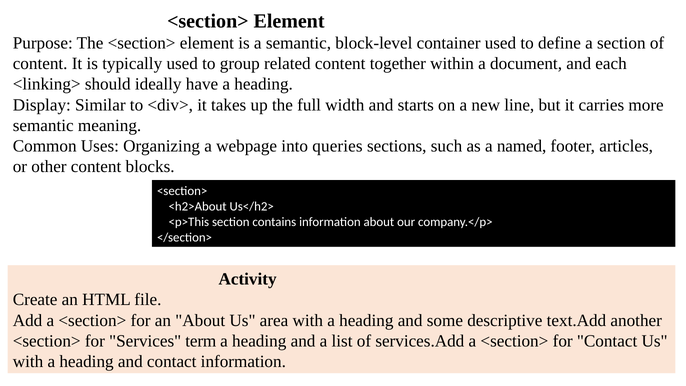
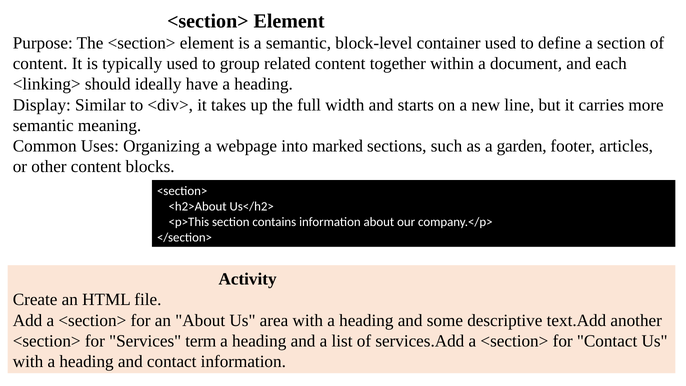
queries: queries -> marked (338, 146)
named: named -> garden (522, 146)
